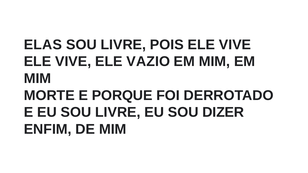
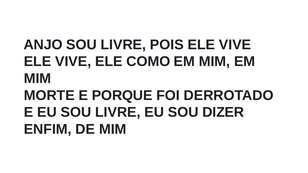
ELAS: ELAS -> ANJO (43, 45)
VAZIO: VAZIO -> COMO (148, 62)
